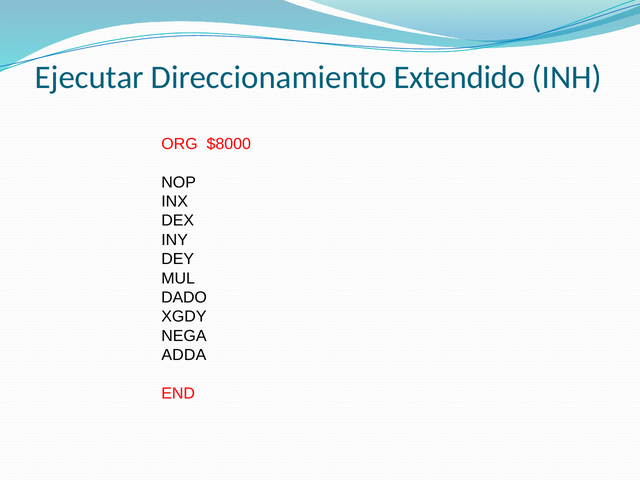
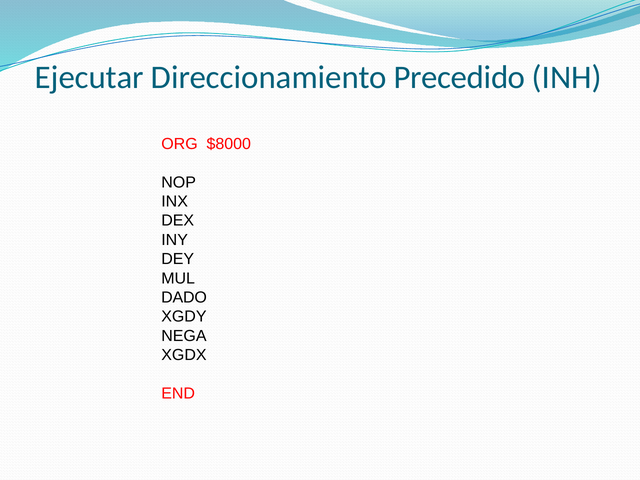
Extendido: Extendido -> Precedido (459, 78)
ADDA: ADDA -> XGDX (184, 355)
